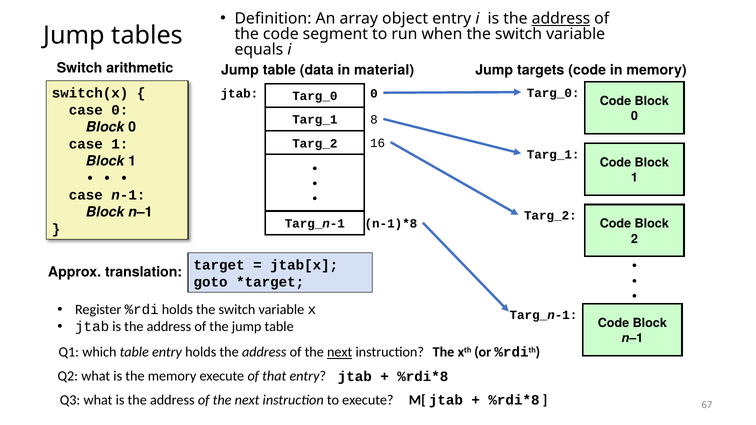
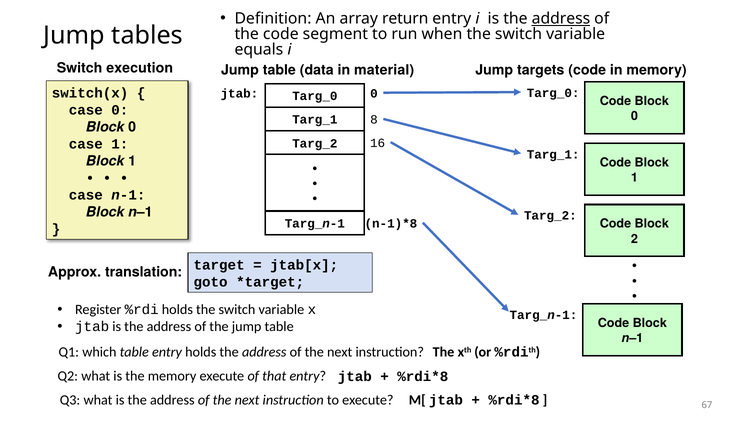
object: object -> return (405, 19)
arithmetic: arithmetic -> execution (140, 68)
next underline: present -> none (340, 352)
